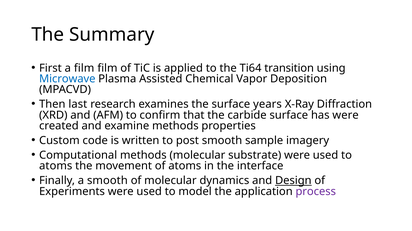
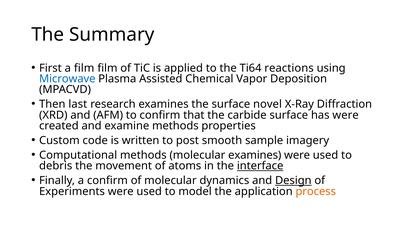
transition: transition -> reactions (289, 68)
years: years -> novel (267, 105)
molecular substrate: substrate -> examines (255, 156)
atoms: atoms -> debris (56, 167)
interface underline: none -> present (260, 167)
a smooth: smooth -> confirm (107, 181)
process colour: purple -> orange (316, 192)
